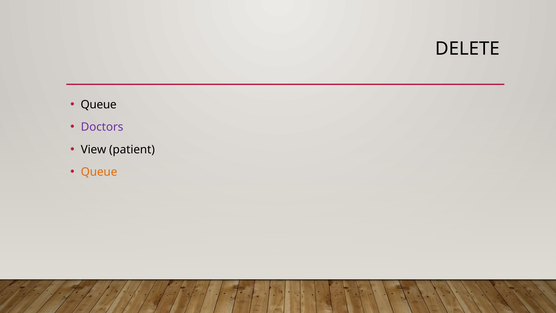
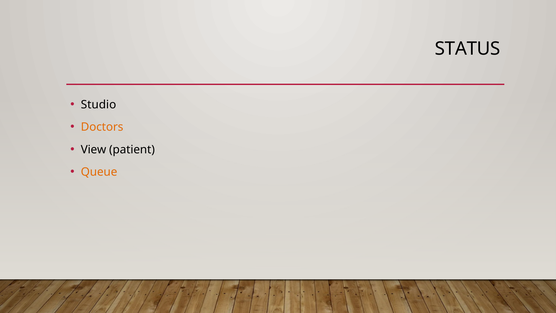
DELETE: DELETE -> STATUS (468, 49)
Queue: Queue -> Studio (98, 105)
Doctors colour: purple -> orange (102, 127)
